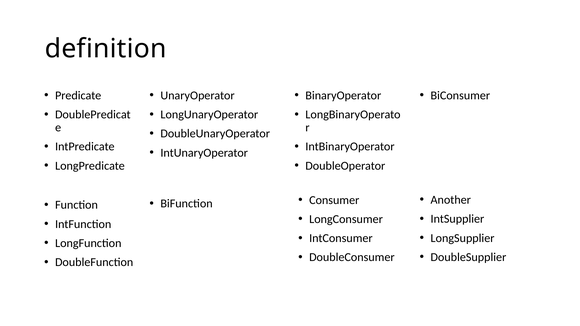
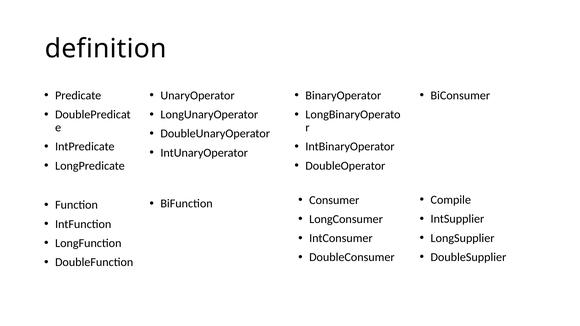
Another: Another -> Compile (451, 200)
